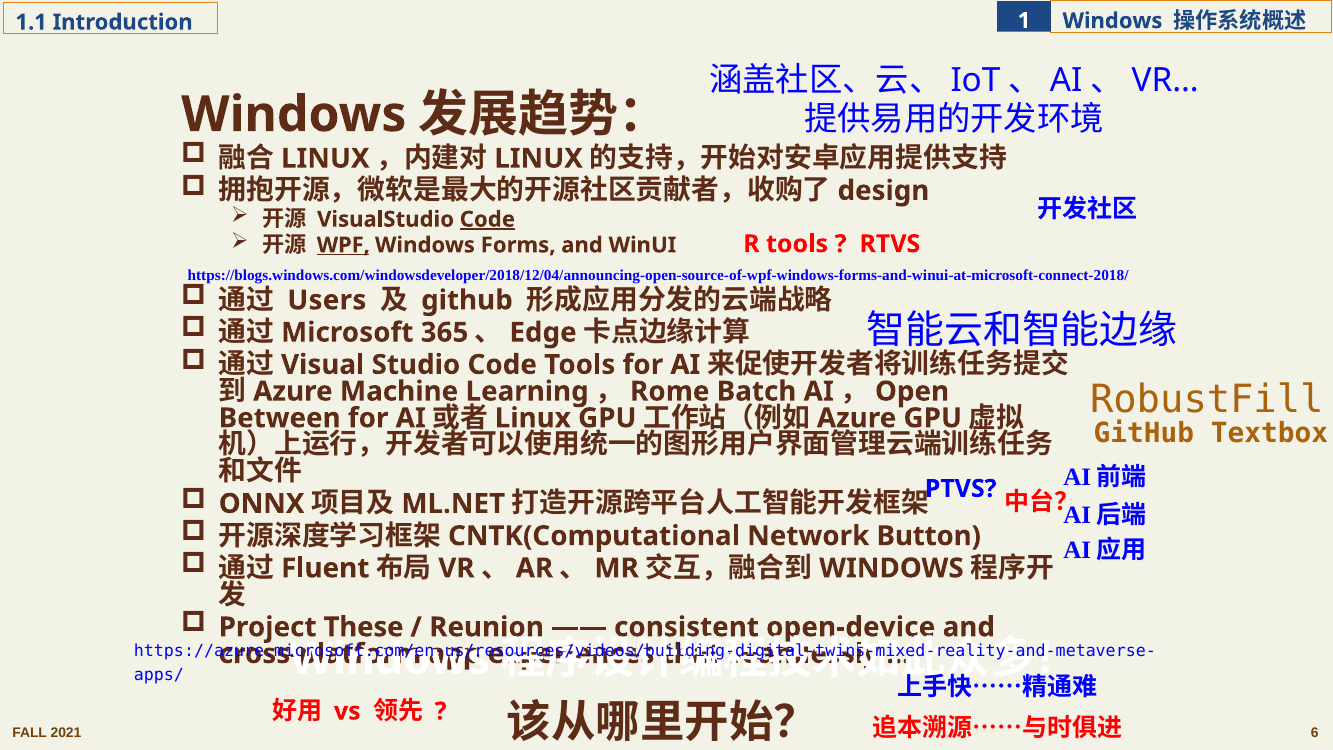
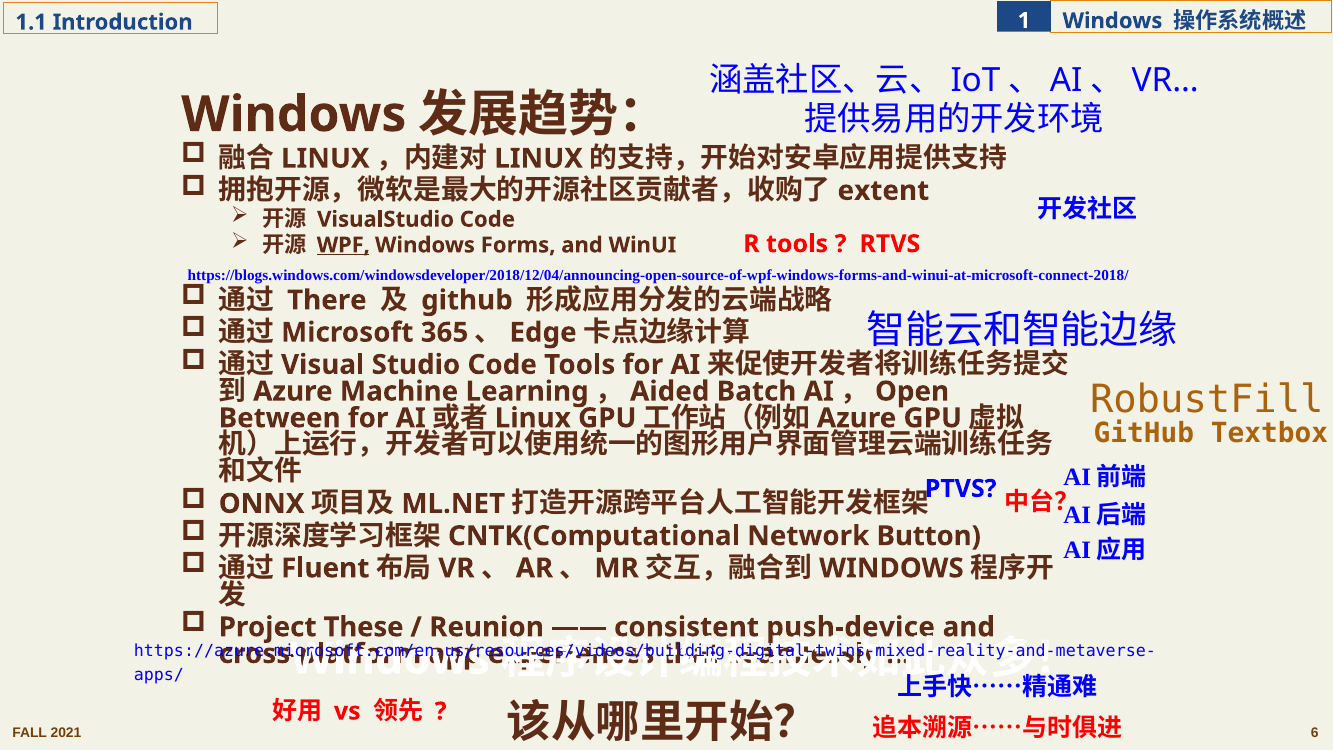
design: design -> extent (883, 191)
Code underline: present -> none (487, 219)
Users: Users -> There (327, 300)
Rome: Rome -> Aided (670, 391)
open-device: open-device -> push-device (851, 627)
